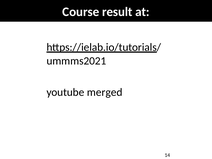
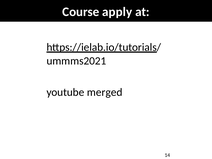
result: result -> apply (117, 12)
